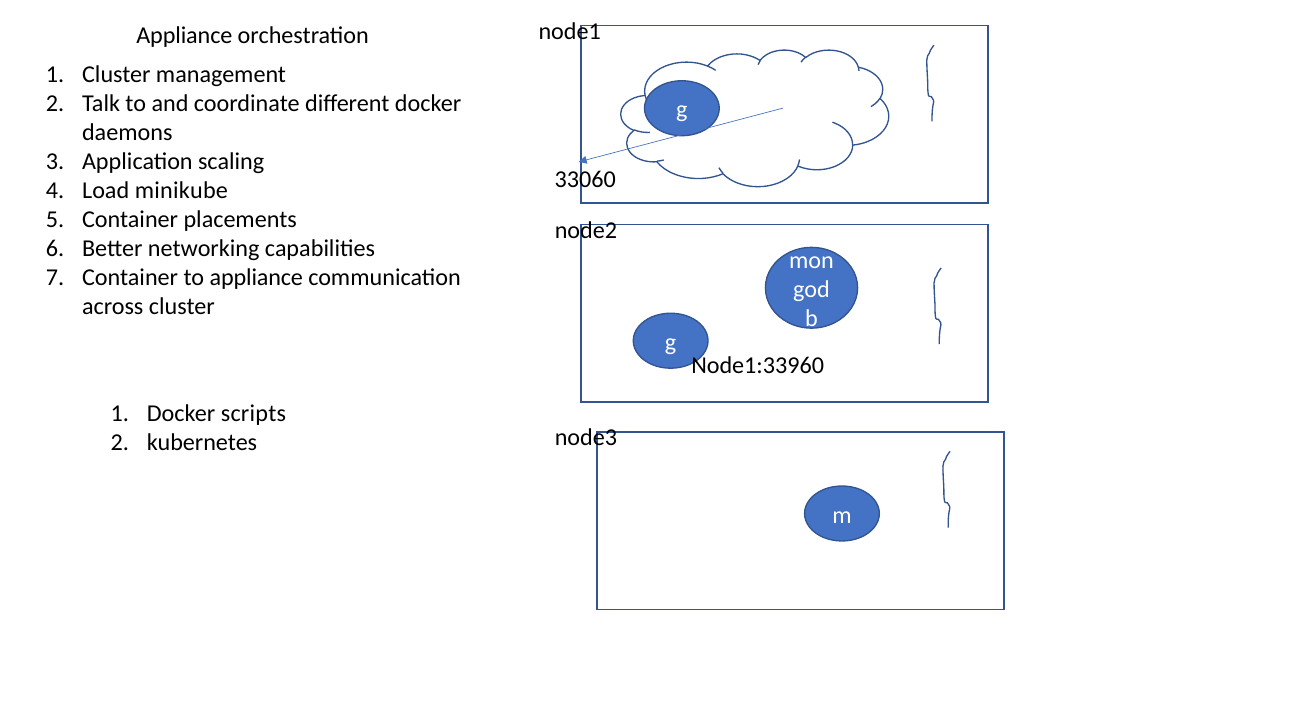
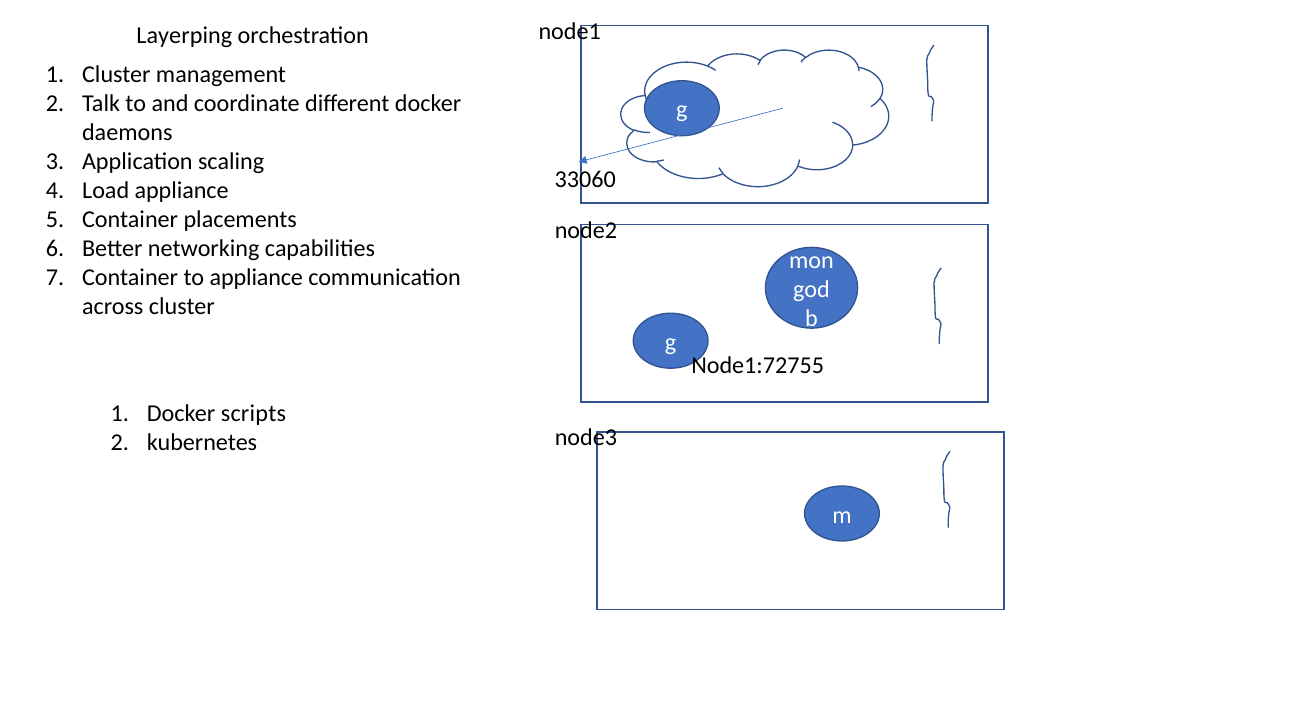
Appliance: Appliance -> Layerping (184, 36)
Load minikube: minikube -> appliance (182, 191)
Node1:33960: Node1:33960 -> Node1:72755 (758, 365)
